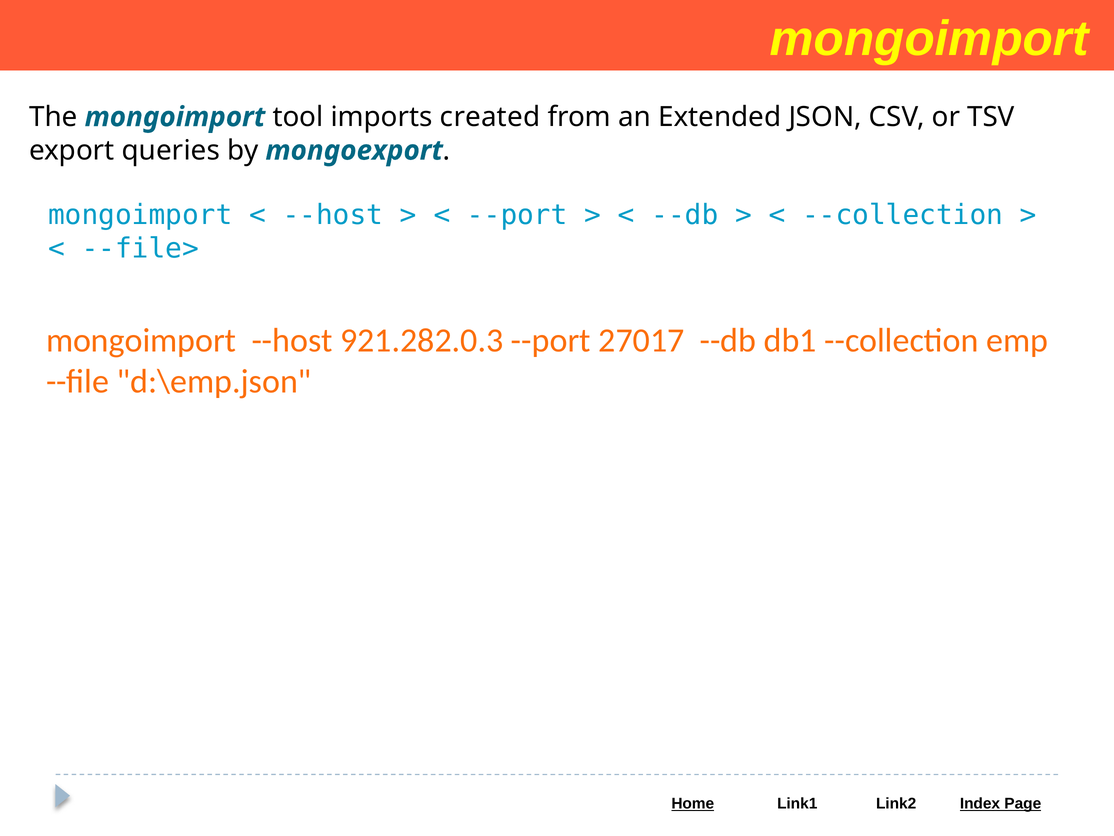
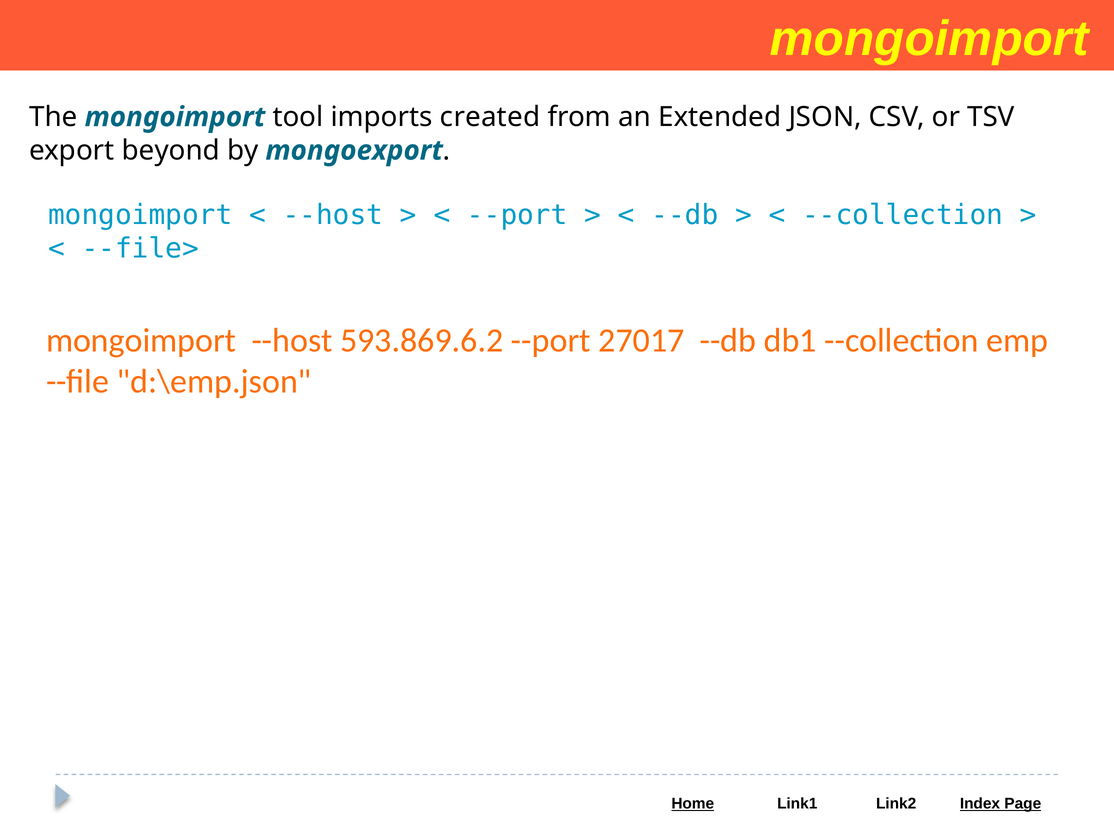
queries: queries -> beyond (171, 150)
921.282.0.3: 921.282.0.3 -> 593.869.6.2 (422, 340)
